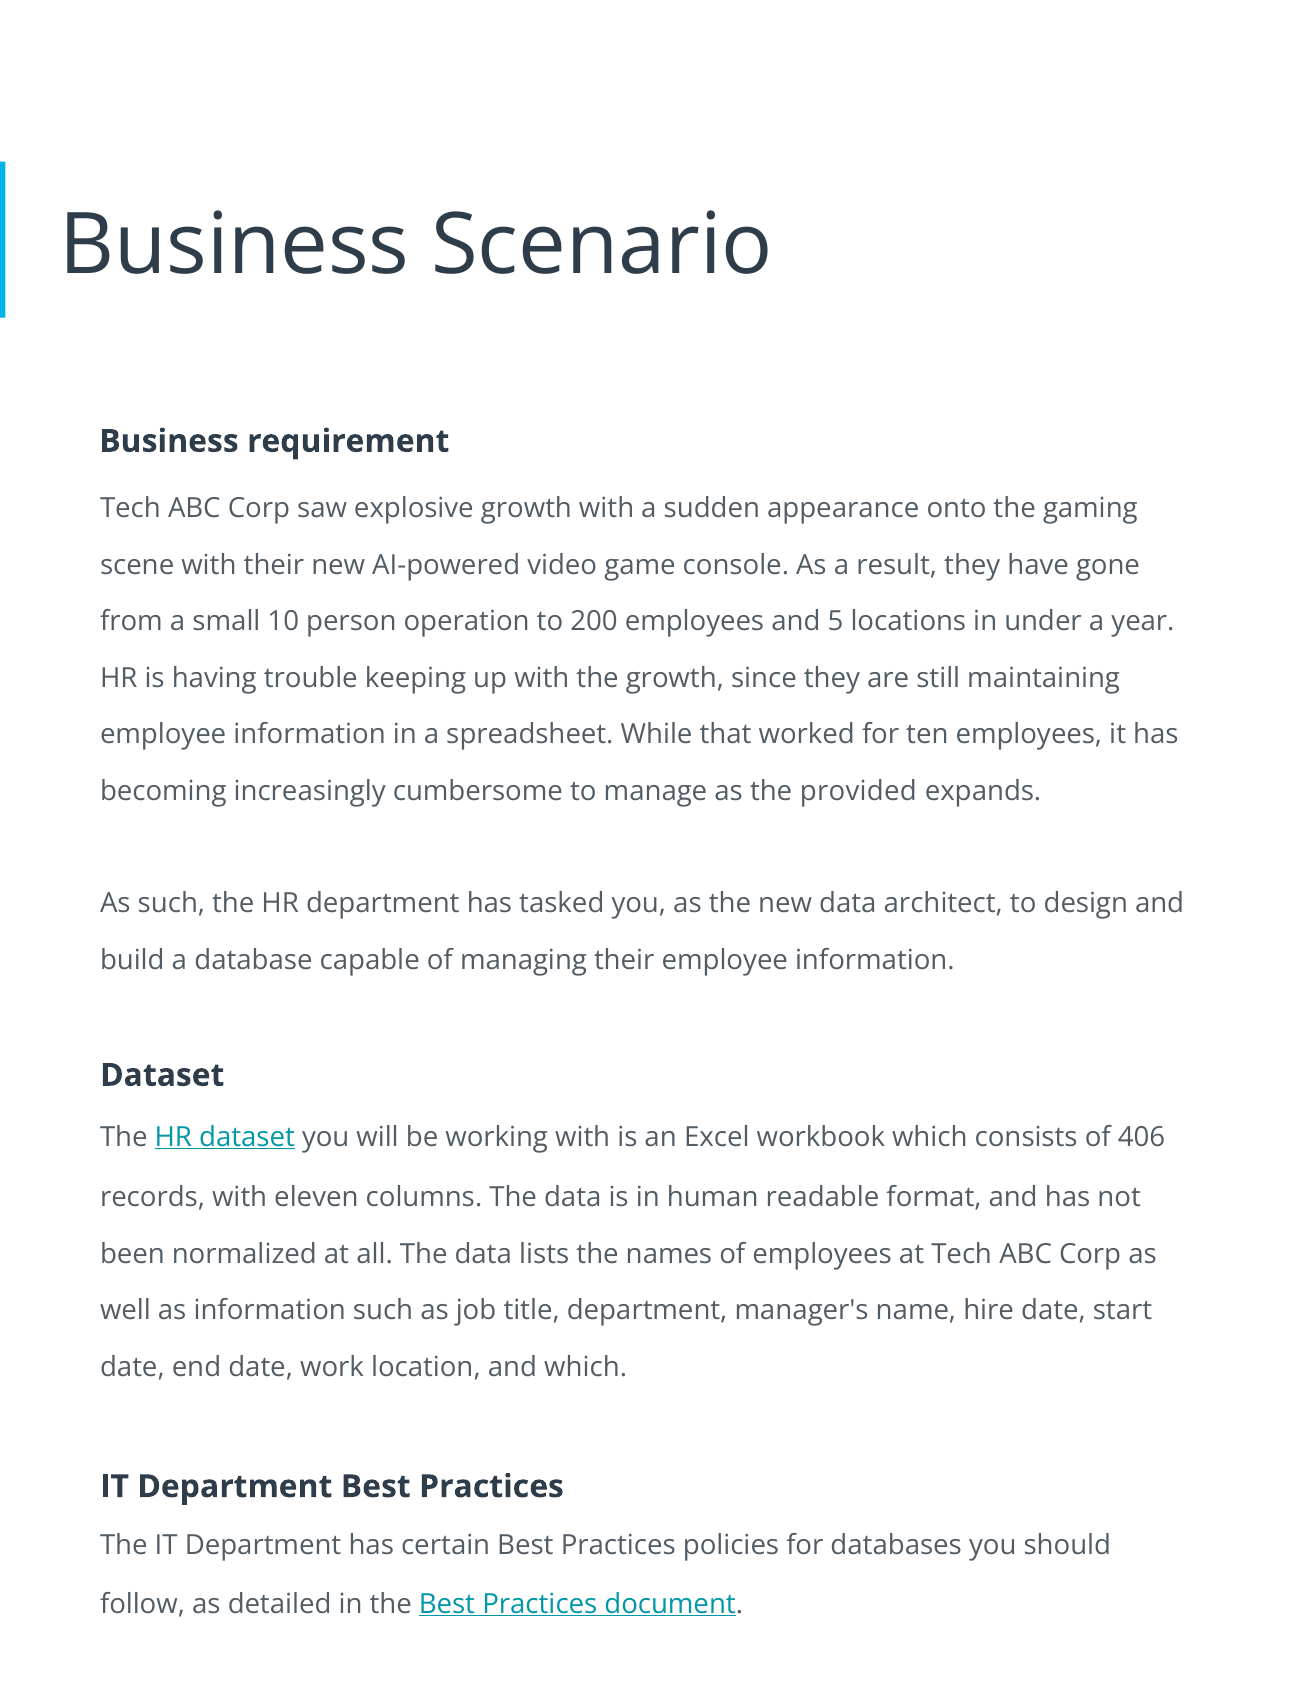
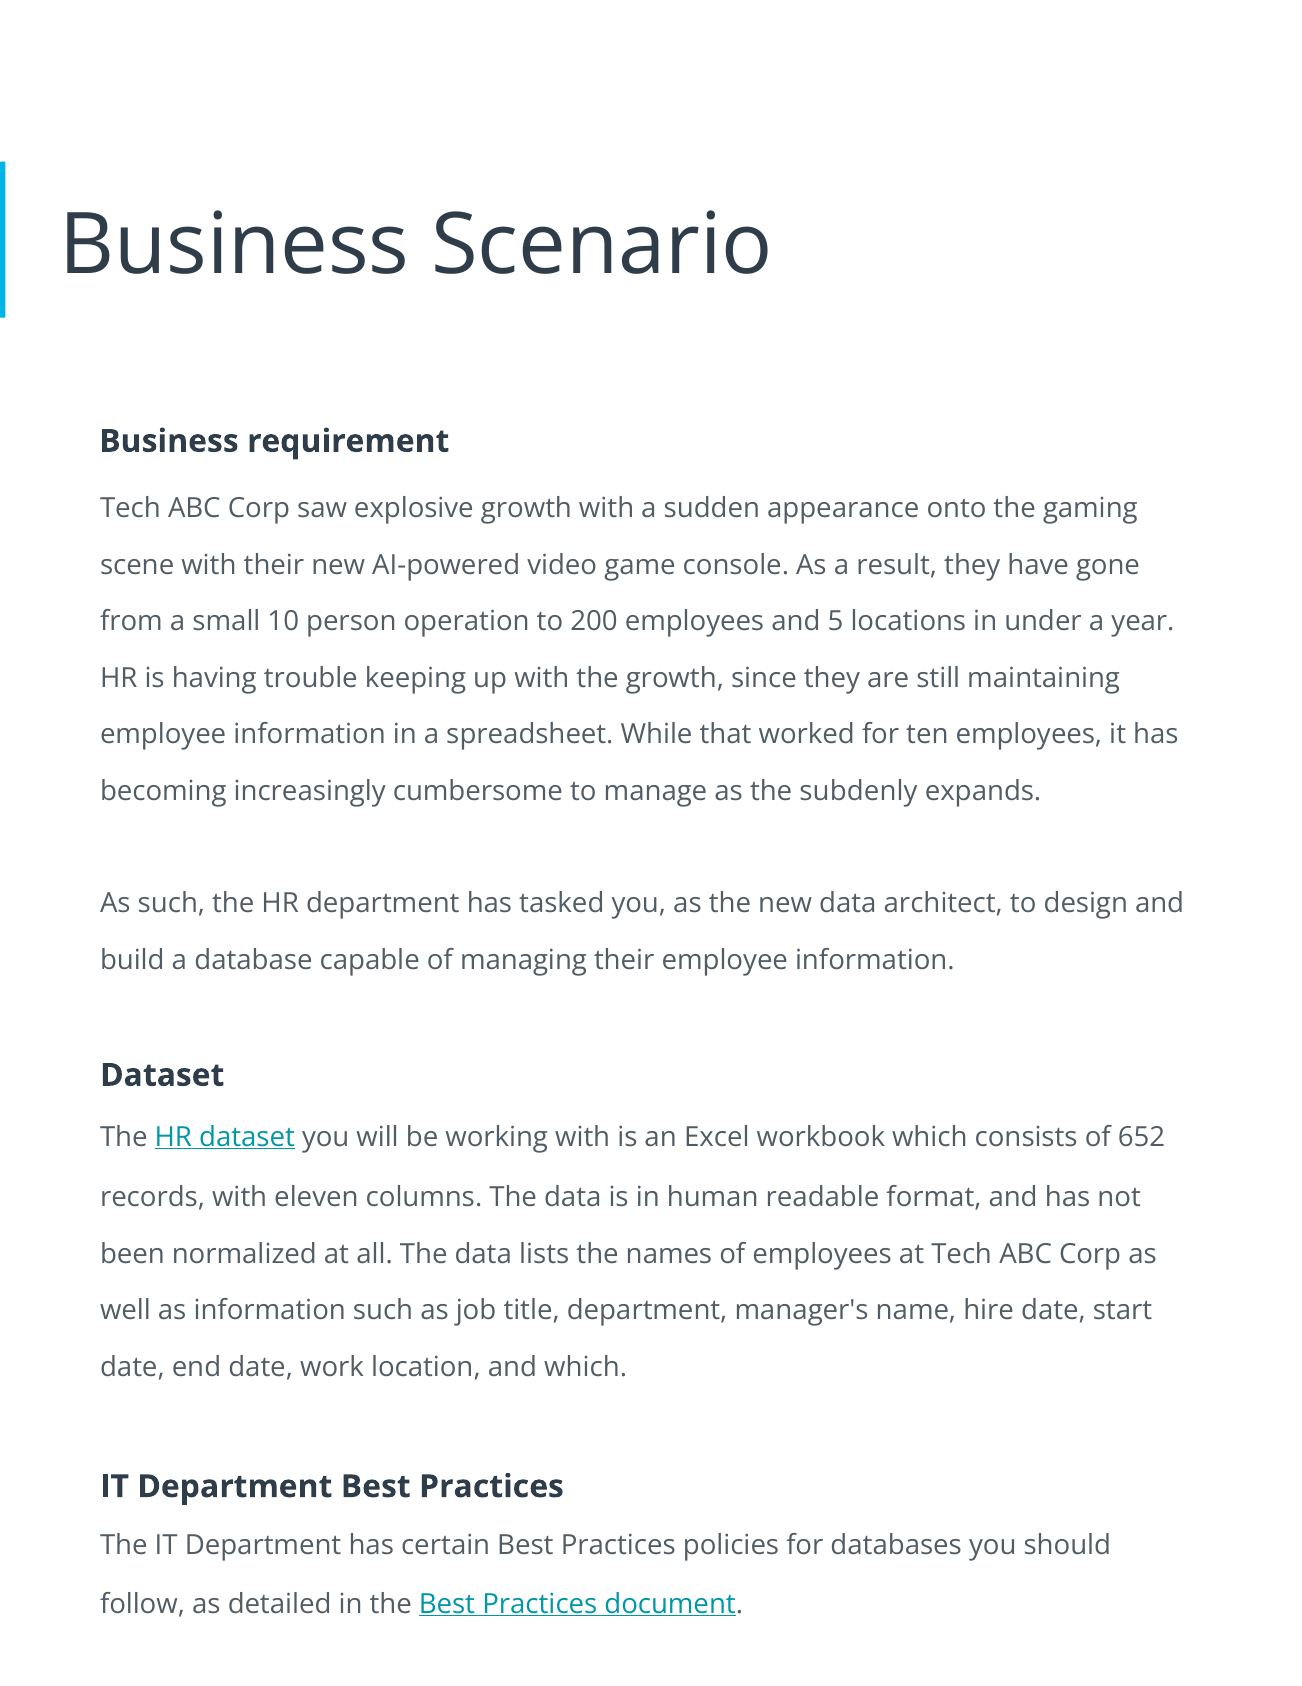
provided: provided -> subdenly (858, 790)
406: 406 -> 652 (1141, 1136)
